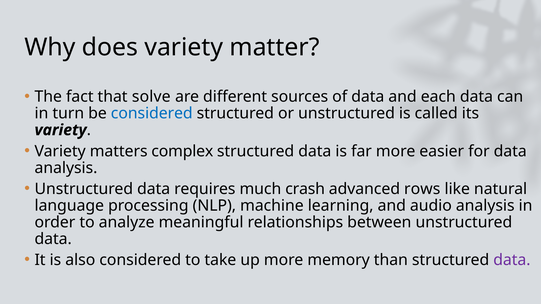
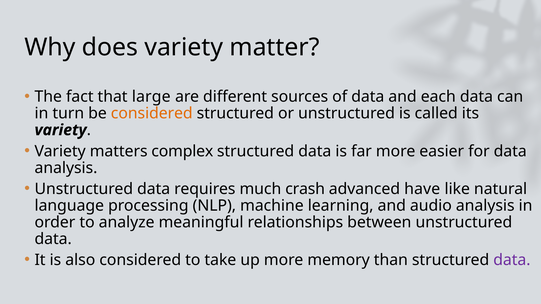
solve: solve -> large (151, 97)
considered colour: blue -> orange (152, 113)
rows: rows -> have (422, 189)
